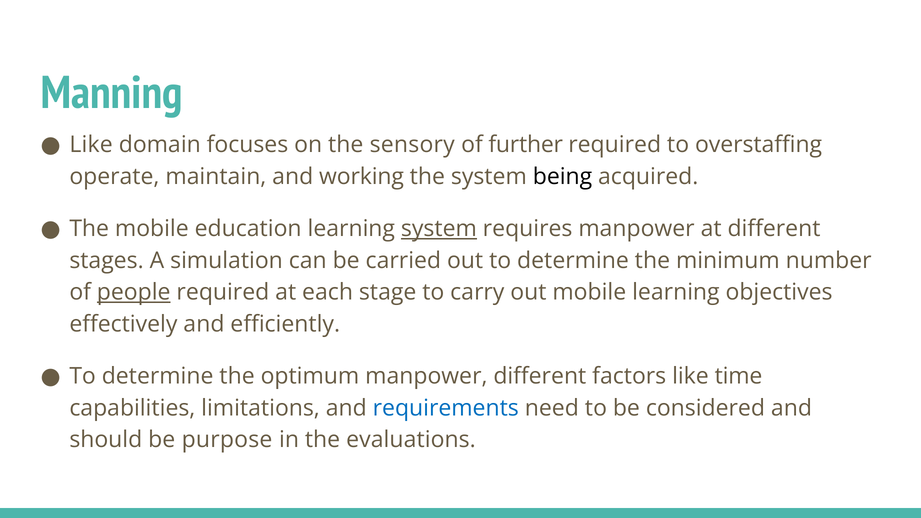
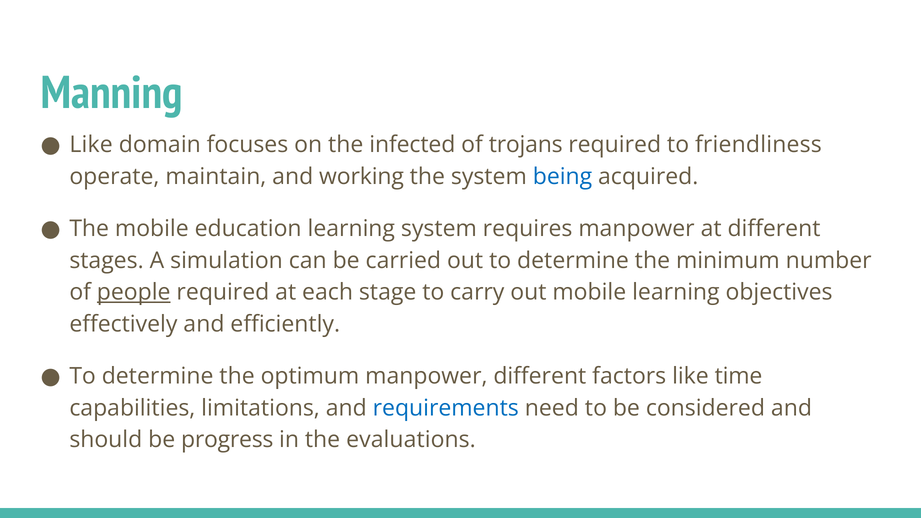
sensory: sensory -> infected (412, 145)
further: further -> trojans (526, 145)
overstaffing: overstaffing -> friendliness (758, 145)
being colour: black -> blue (563, 177)
system underline: present -> none (439, 229)
purpose: purpose -> progress (227, 440)
